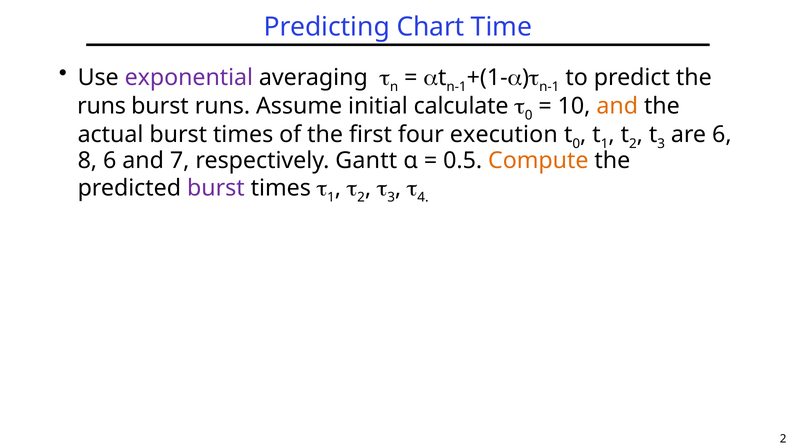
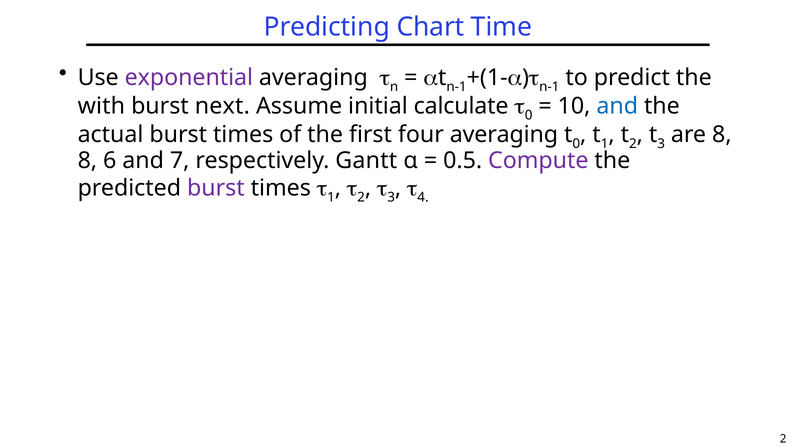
runs: runs -> with (101, 106)
burst runs: runs -> next (222, 106)
and colour: orange -> blue (617, 106)
four execution: execution -> averaging (504, 135)
are 6: 6 -> 8 (722, 135)
Compute colour: orange -> purple (538, 160)
